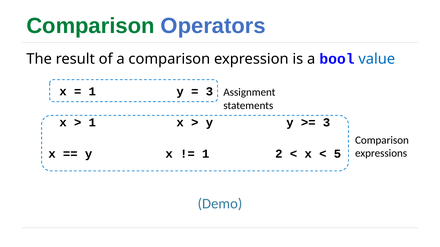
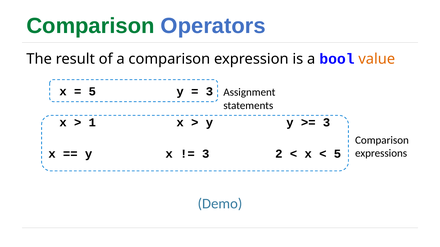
value colour: blue -> orange (377, 59)
1: 1 -> 5 (92, 92)
1: 1 -> 3 (206, 154)
